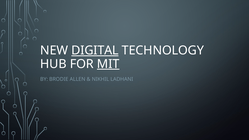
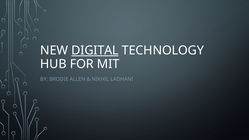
MIT underline: present -> none (108, 64)
